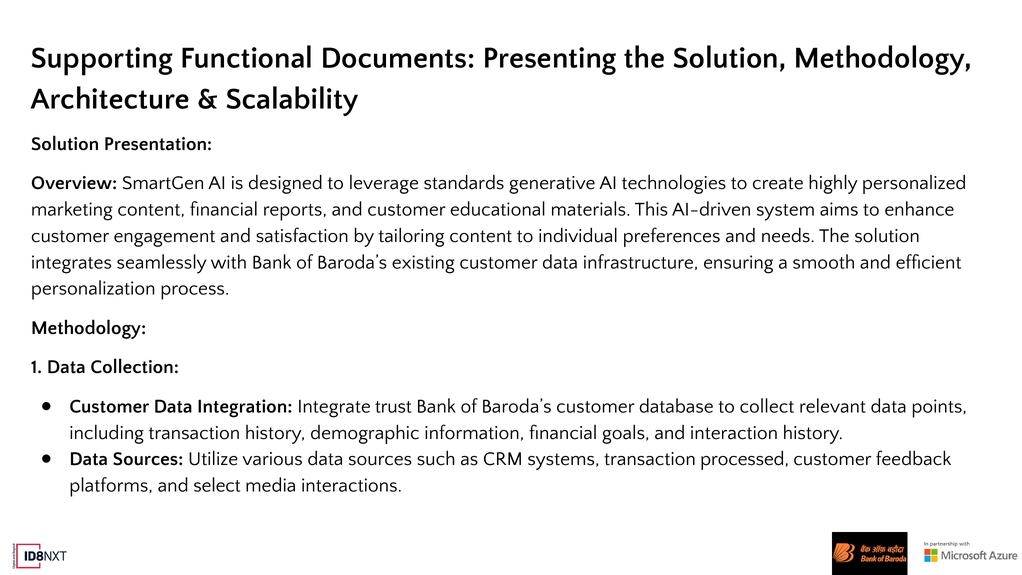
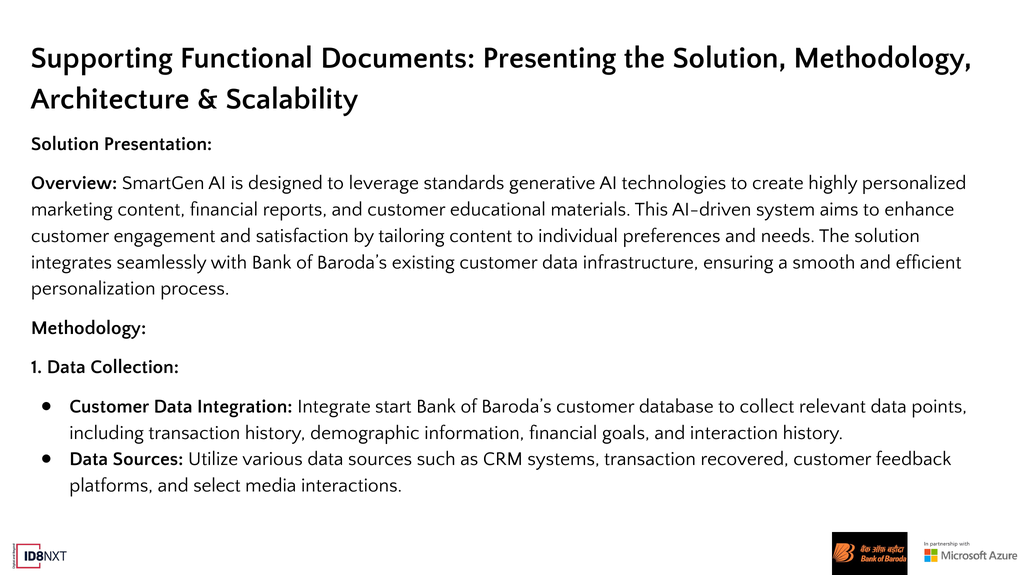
trust: trust -> start (393, 406)
processed: processed -> recovered (745, 459)
